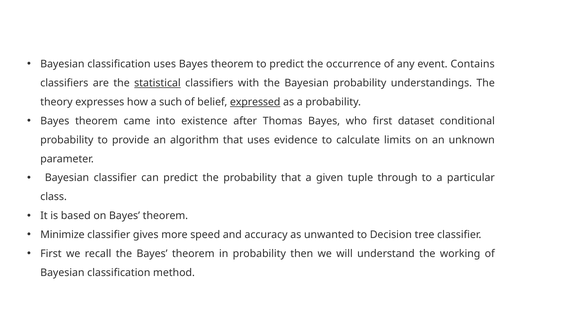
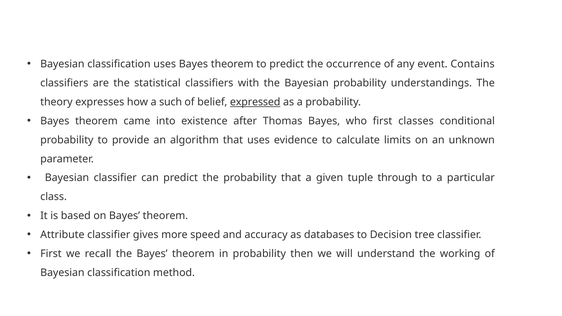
statistical underline: present -> none (157, 83)
dataset: dataset -> classes (416, 121)
Minimize: Minimize -> Attribute (62, 235)
unwanted: unwanted -> databases (329, 235)
